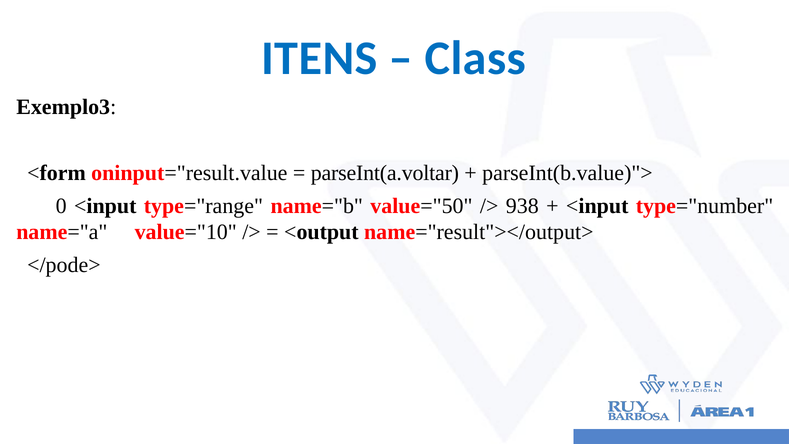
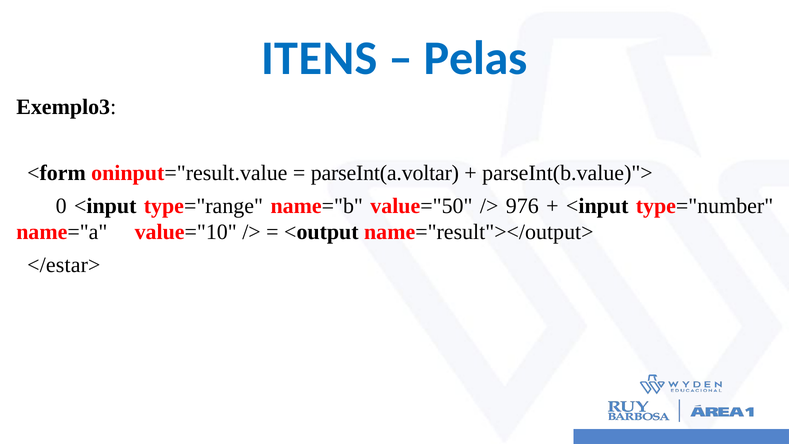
Class: Class -> Pelas (476, 58)
938: 938 -> 976 (522, 206)
</pode>: </pode> -> </estar> (64, 265)
